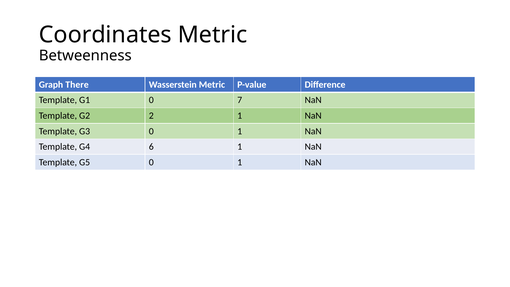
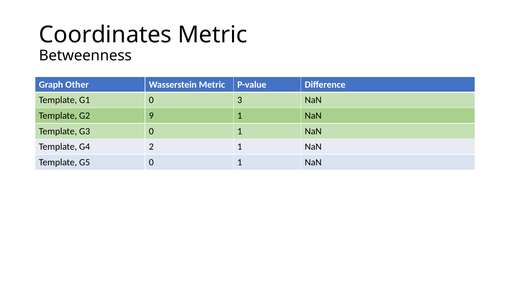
There: There -> Other (77, 85)
7: 7 -> 3 (240, 100)
2: 2 -> 9 (151, 116)
6: 6 -> 2 (151, 147)
